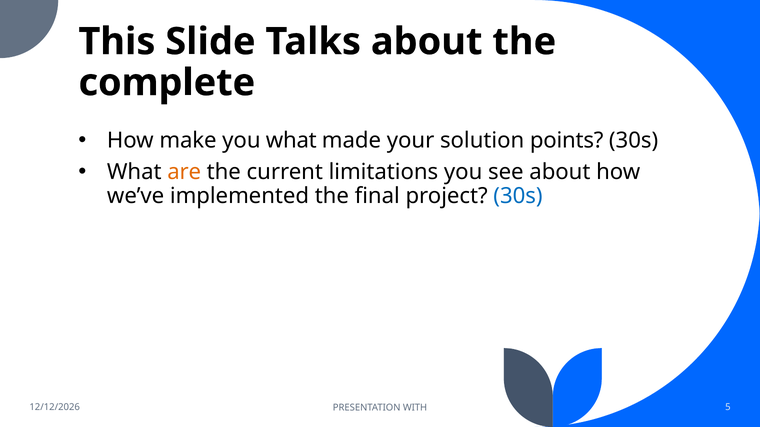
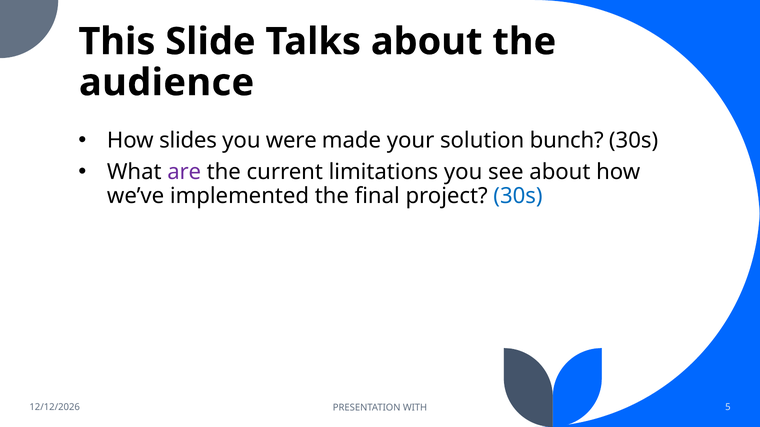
complete: complete -> audience (167, 83)
make: make -> slides (188, 140)
you what: what -> were (291, 140)
points: points -> bunch (567, 140)
are colour: orange -> purple (184, 172)
